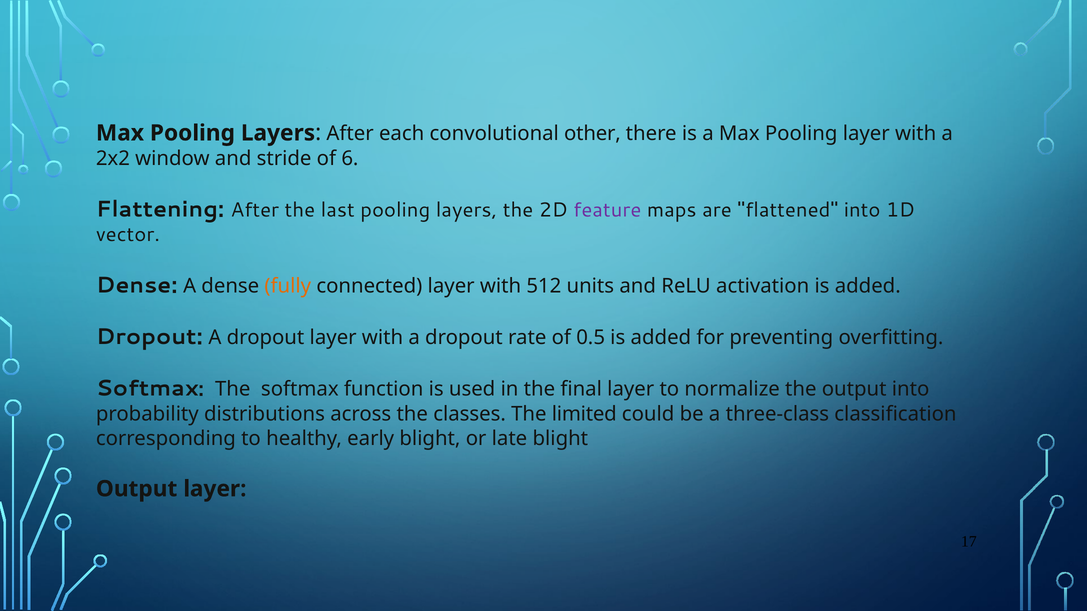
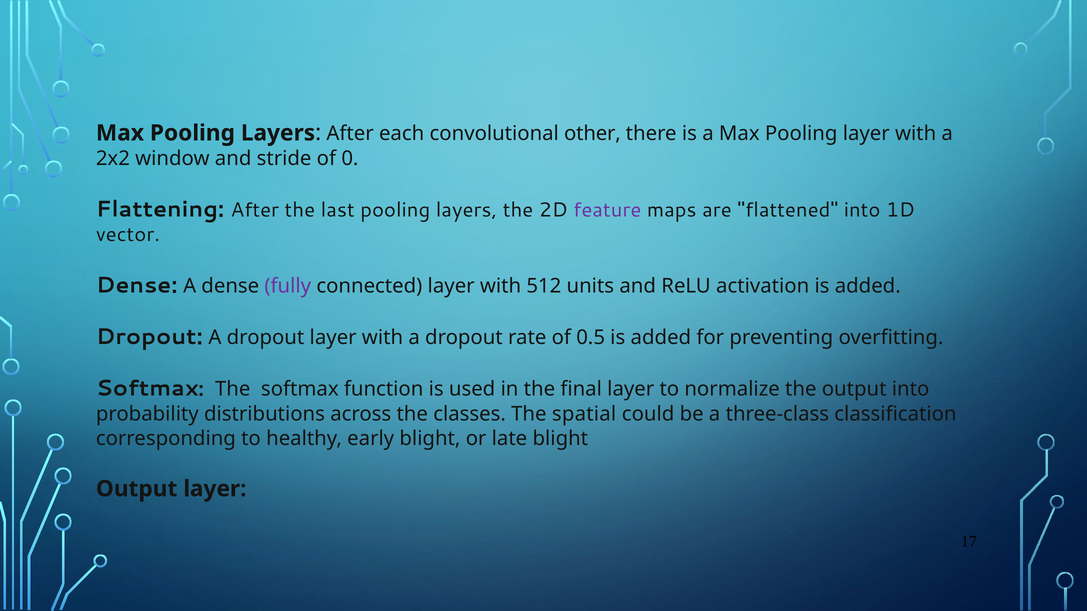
6: 6 -> 0 (350, 159)
fully colour: orange -> purple (288, 286)
limited: limited -> spatial (584, 414)
